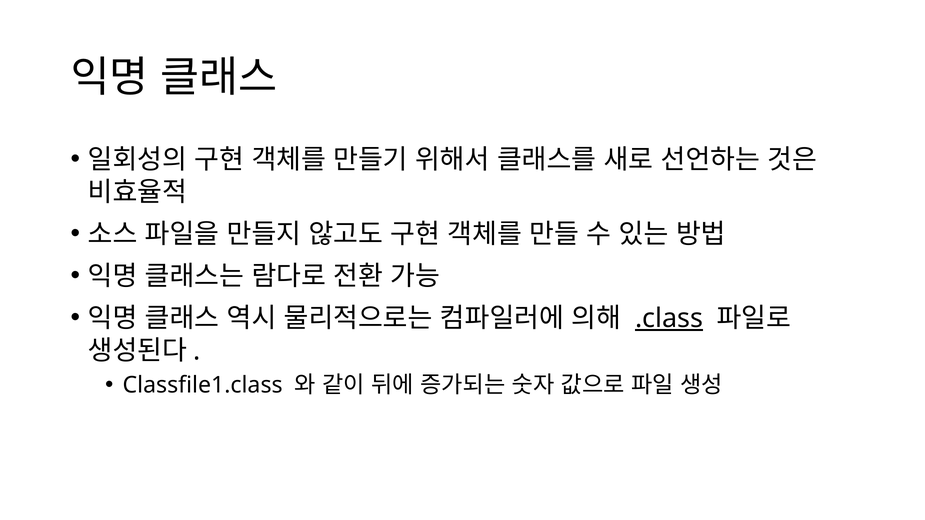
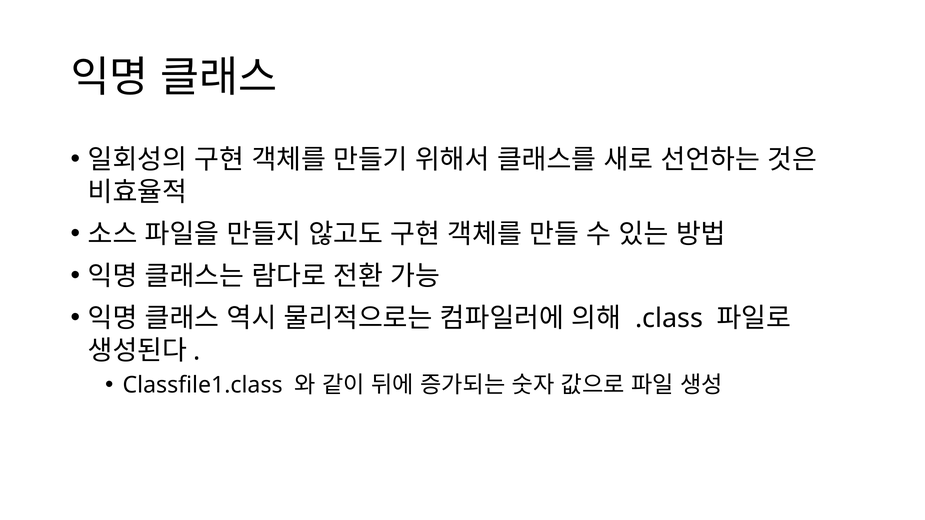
.class underline: present -> none (669, 319)
